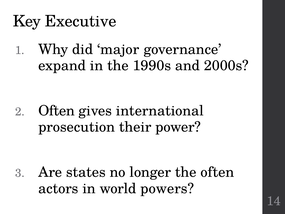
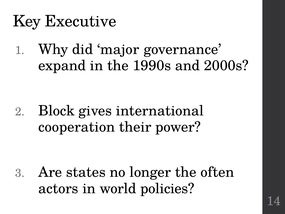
Often: Often -> Block (56, 111)
prosecution: prosecution -> cooperation (77, 127)
powers: powers -> policies (167, 188)
